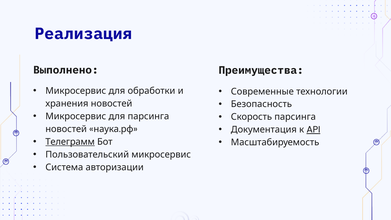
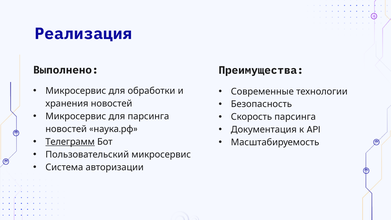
API underline: present -> none (313, 130)
